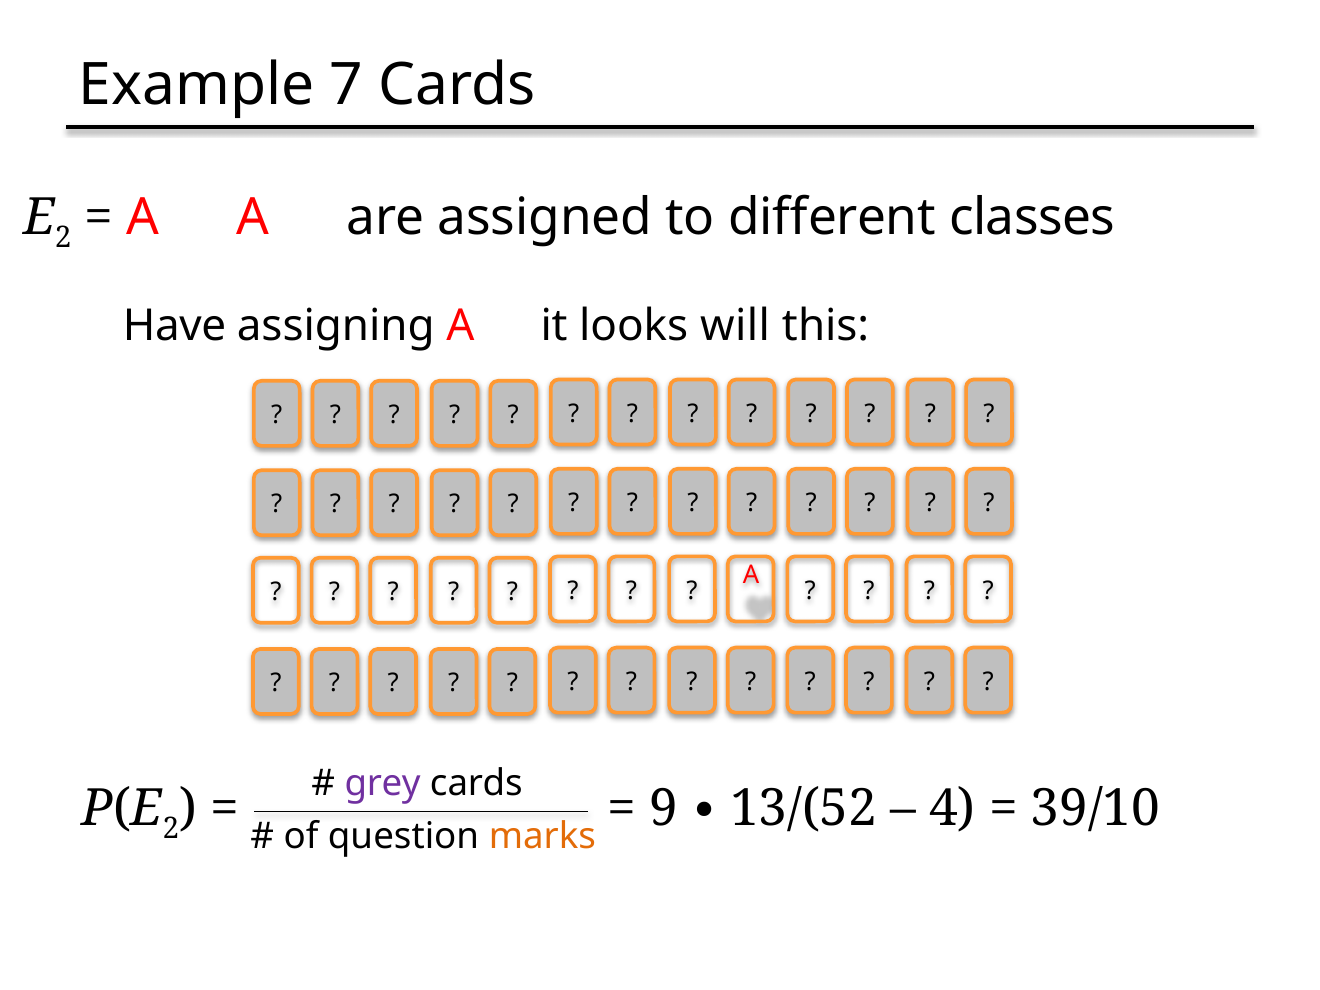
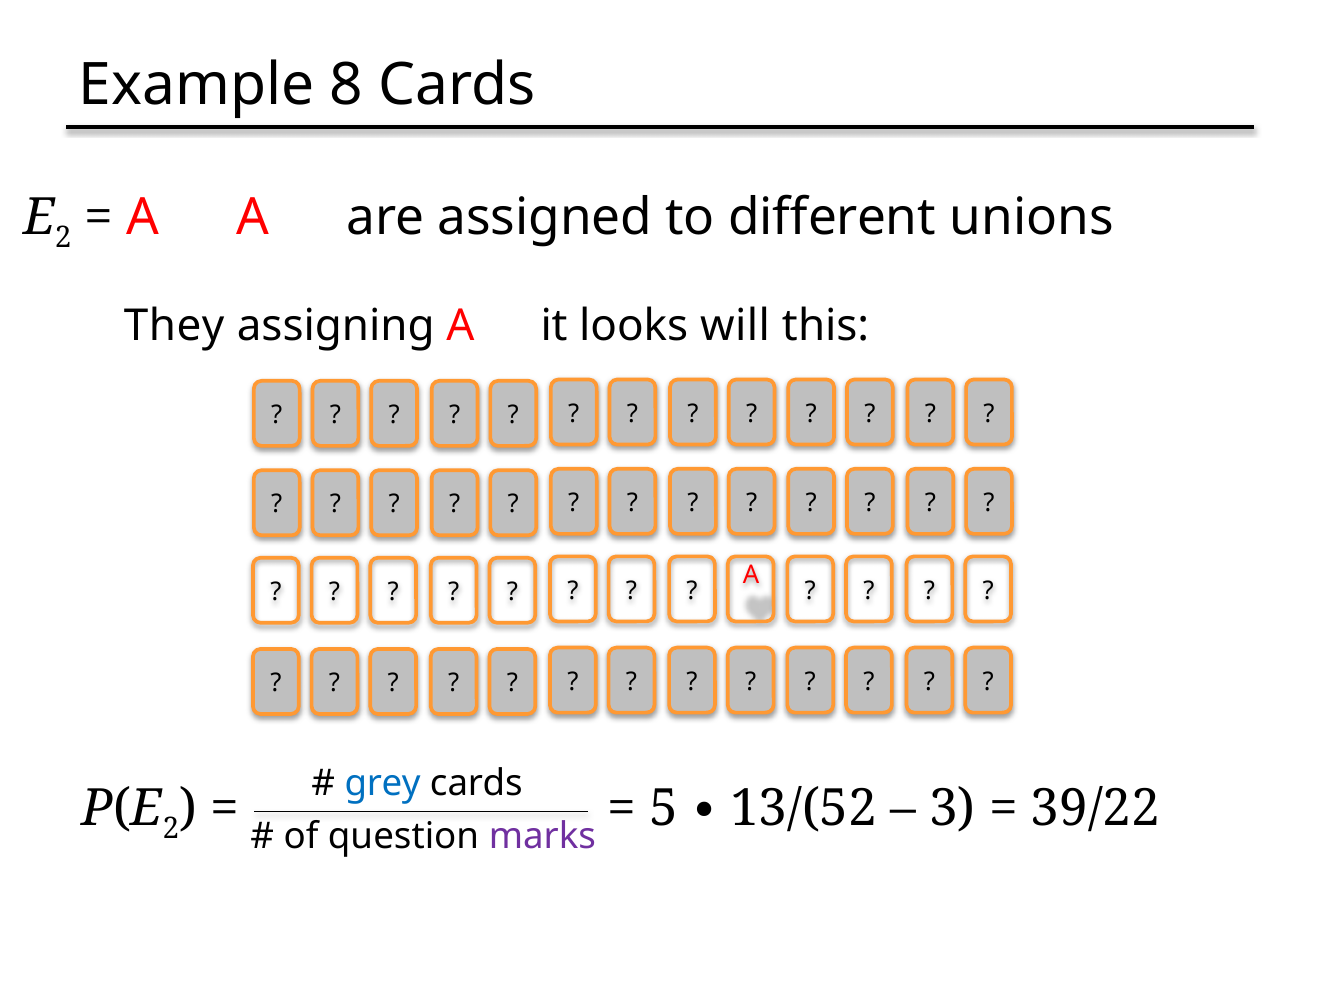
7: 7 -> 8 (347, 85)
classes: classes -> unions (1032, 217)
Have: Have -> They (174, 326)
grey colour: purple -> blue (383, 783)
9: 9 -> 5 (664, 809)
4: 4 -> 3 (952, 809)
39/10: 39/10 -> 39/22 (1096, 809)
marks colour: orange -> purple (542, 837)
